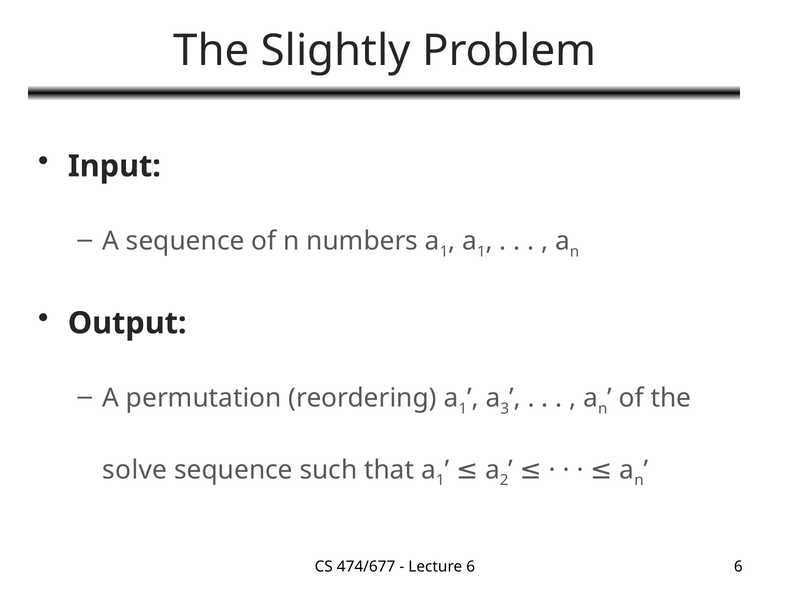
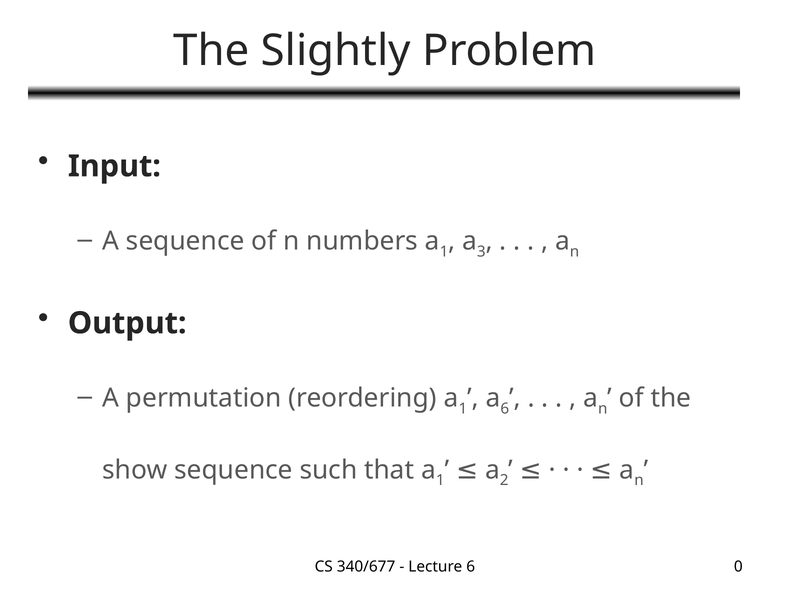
1: 1 -> 3 (481, 252)
a 3: 3 -> 6 (505, 409)
solve: solve -> show (135, 471)
474/677: 474/677 -> 340/677 (366, 567)
6 6: 6 -> 0 (738, 567)
